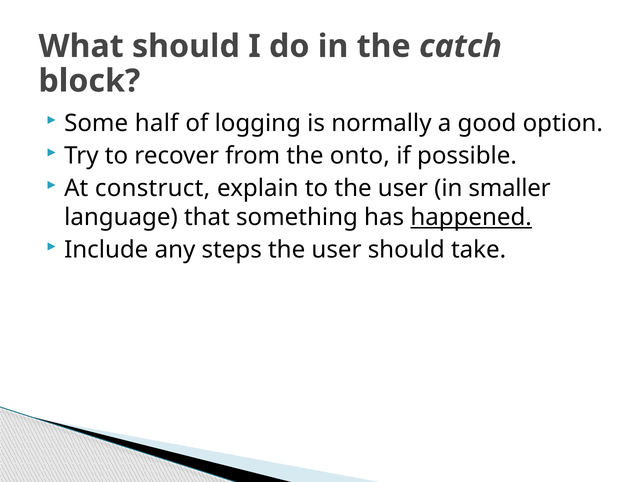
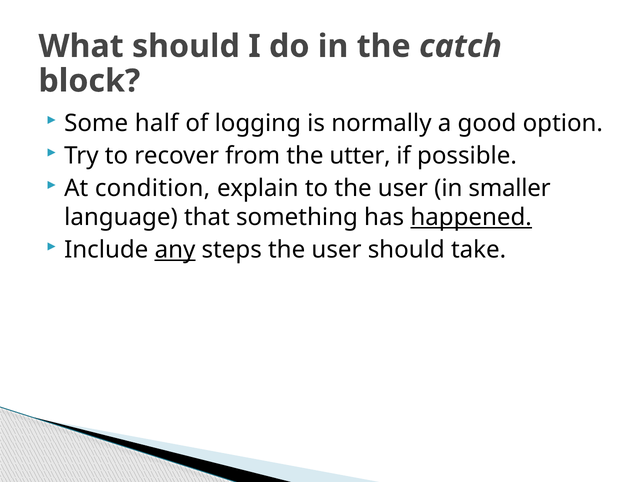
onto: onto -> utter (360, 156)
construct: construct -> condition (153, 189)
any underline: none -> present (175, 250)
